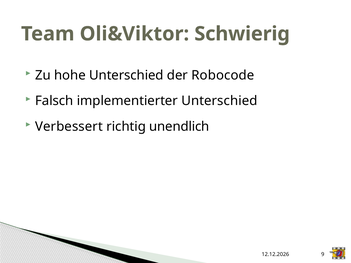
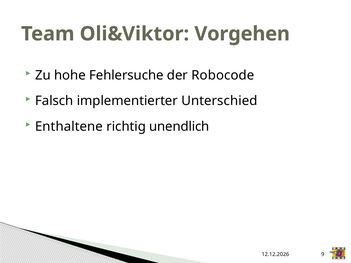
Schwierig: Schwierig -> Vorgehen (242, 34)
hohe Unterschied: Unterschied -> Fehlersuche (126, 75)
Verbessert: Verbessert -> Enthaltene (69, 127)
